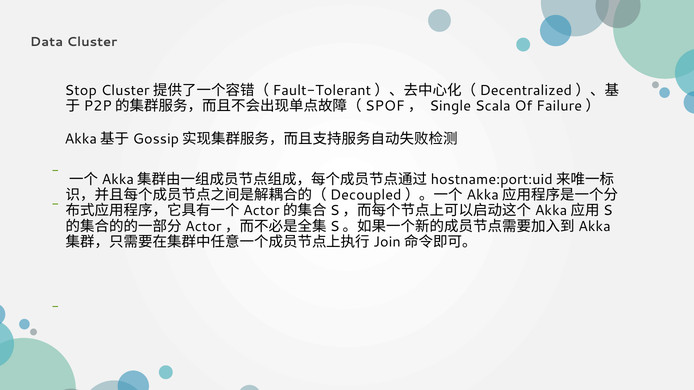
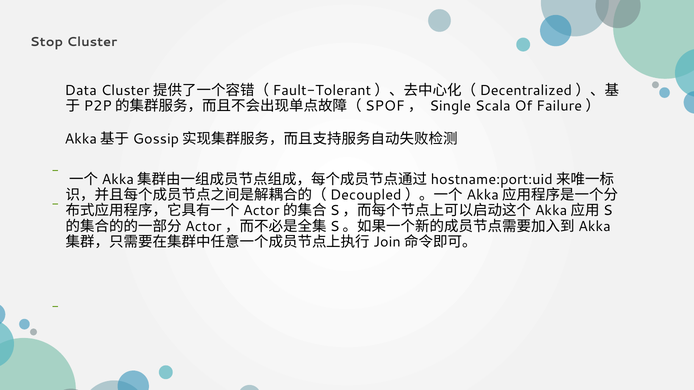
Data: Data -> Stop (47, 42)
Stop: Stop -> Data (81, 90)
